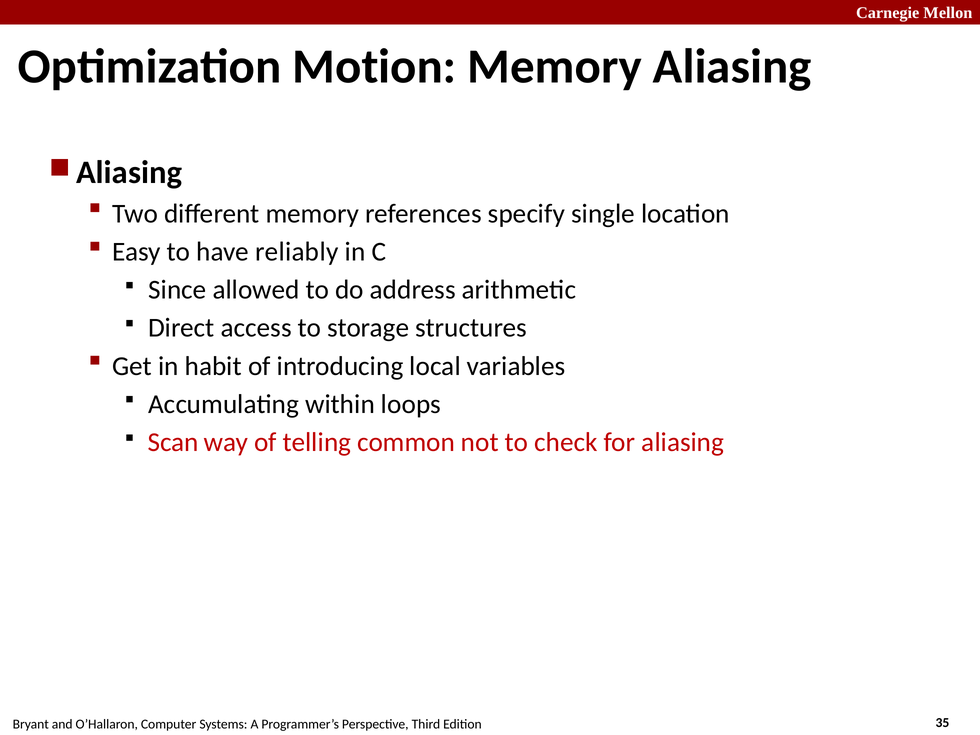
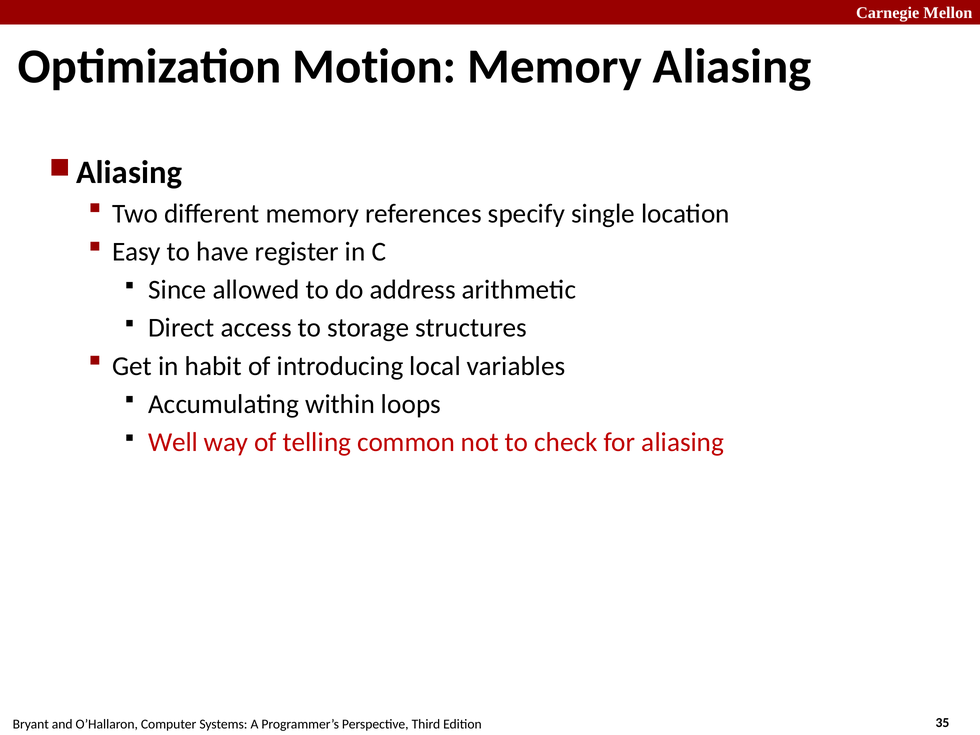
reliably: reliably -> register (297, 252)
Scan: Scan -> Well (173, 442)
